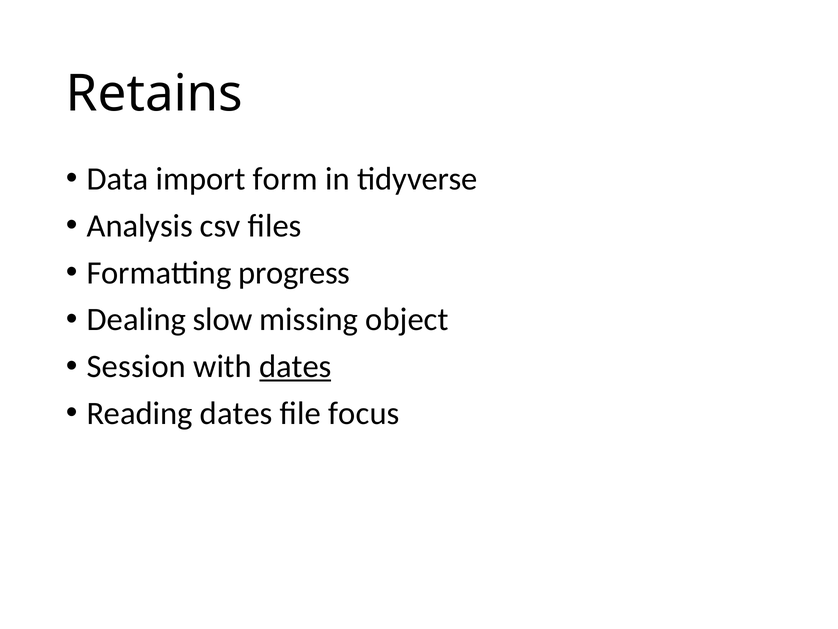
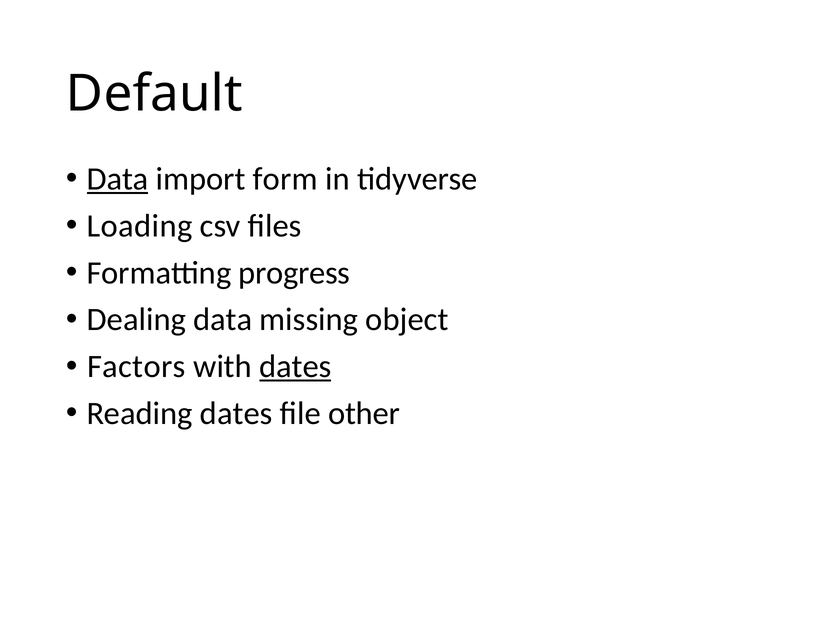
Retains: Retains -> Default (154, 94)
Data underline: none -> present (118, 179)
Analysis: Analysis -> Loading (140, 226)
Dealing slow: slow -> data (223, 319)
Session: Session -> Factors (136, 366)
focus: focus -> other (364, 413)
